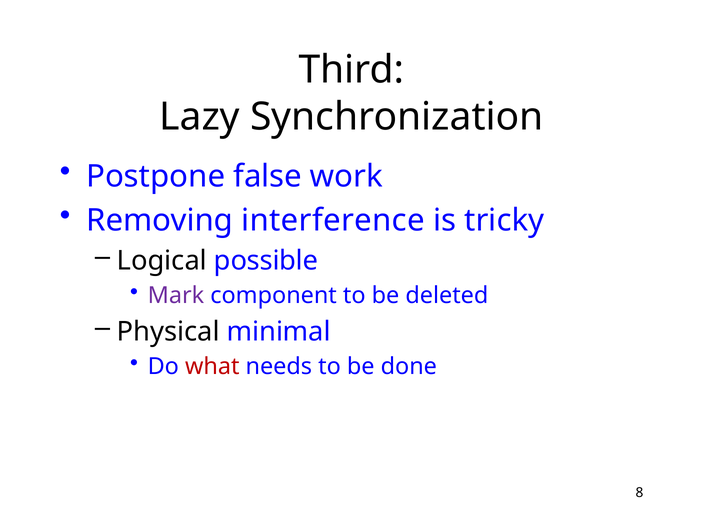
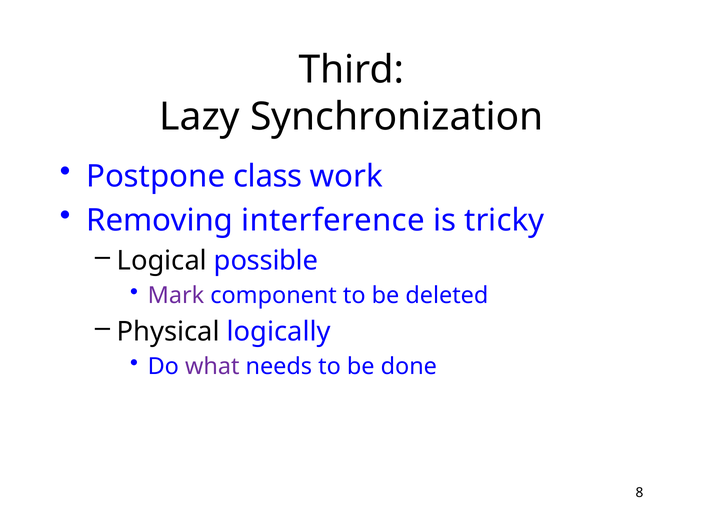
false: false -> class (268, 177)
minimal: minimal -> logically (279, 332)
what colour: red -> purple (212, 367)
